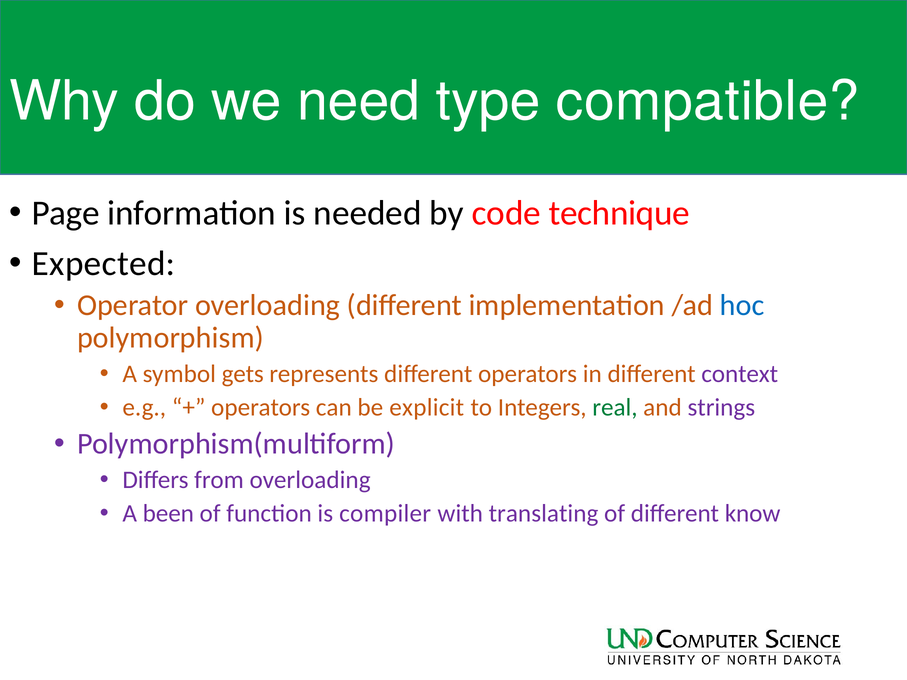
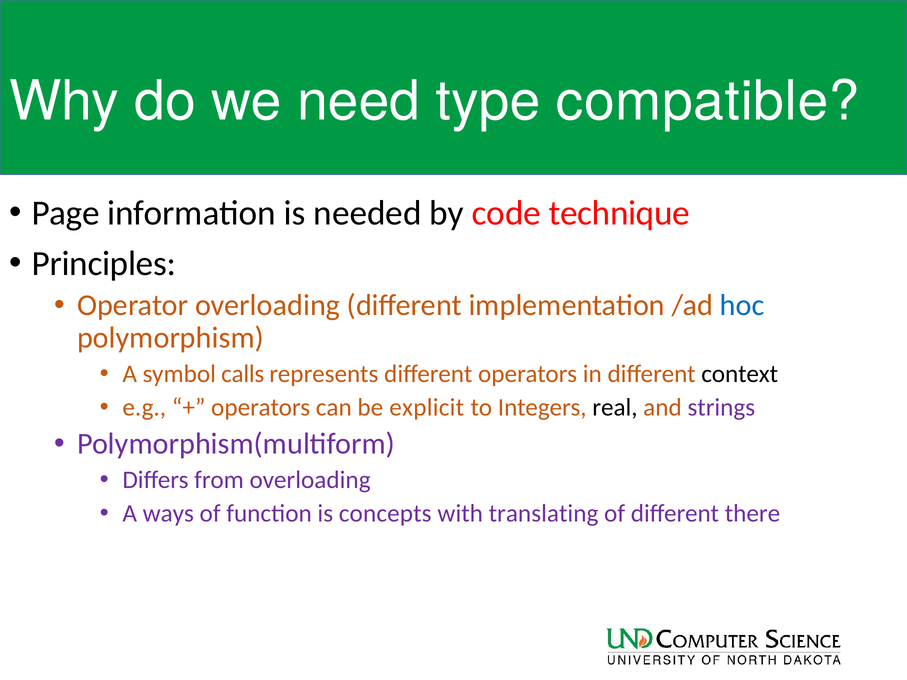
Expected: Expected -> Principles (104, 264)
gets: gets -> calls (243, 374)
context colour: purple -> black (740, 374)
real colour: green -> black (615, 408)
been: been -> ways (168, 514)
compiler: compiler -> concepts (385, 514)
know: know -> there (753, 514)
